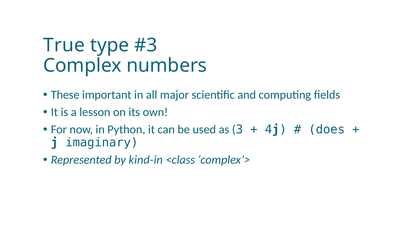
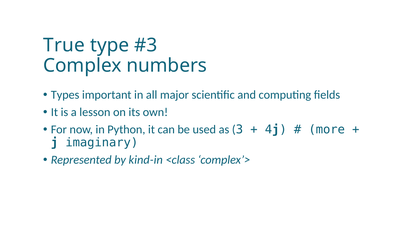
These: These -> Types (65, 95)
does: does -> more (327, 130)
